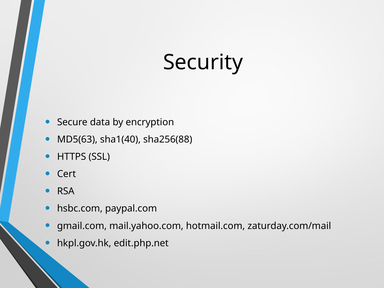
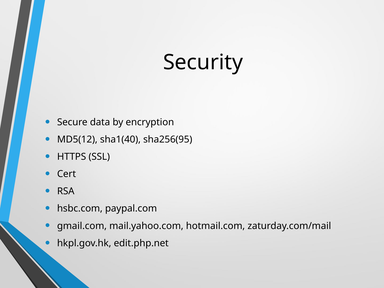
MD5(63: MD5(63 -> MD5(12 (77, 139)
sha256(88: sha256(88 -> sha256(95 (168, 139)
